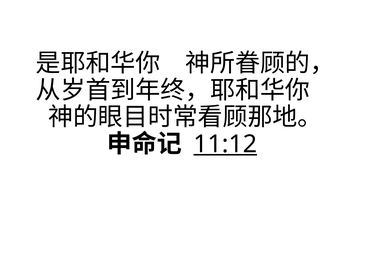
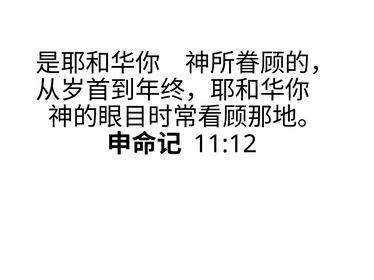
11:12 underline: present -> none (225, 144)
